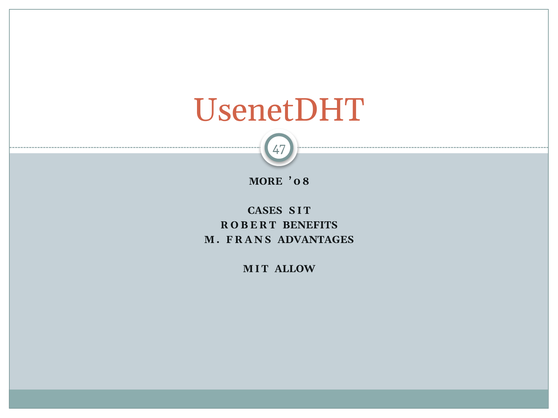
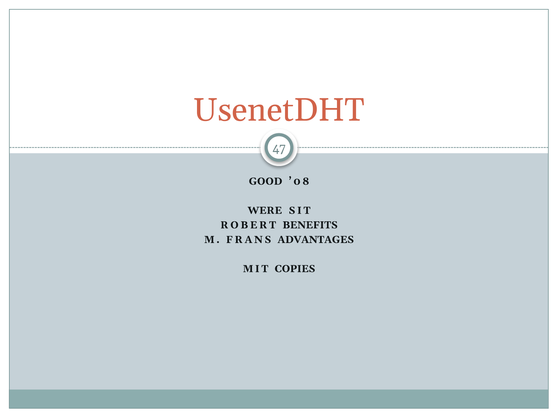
MORE: MORE -> GOOD (266, 182)
CASES: CASES -> WERE (265, 211)
ALLOW: ALLOW -> COPIES (295, 269)
